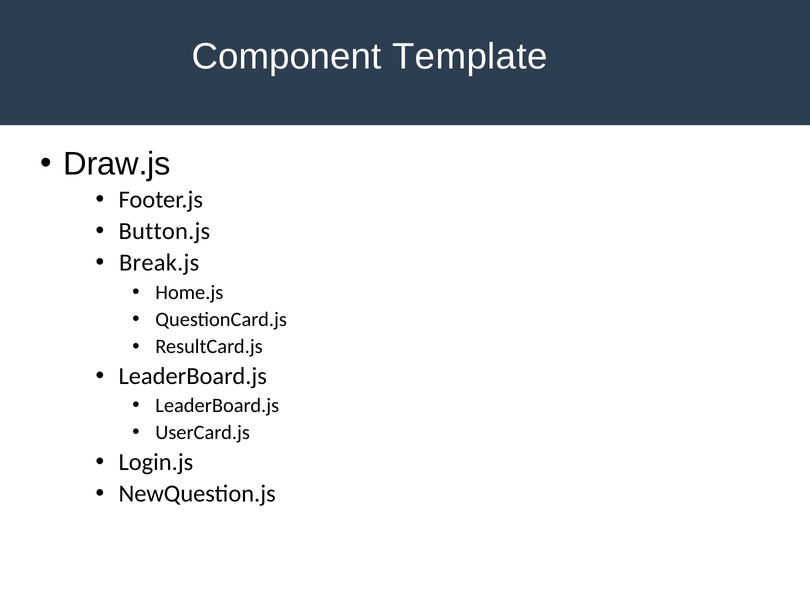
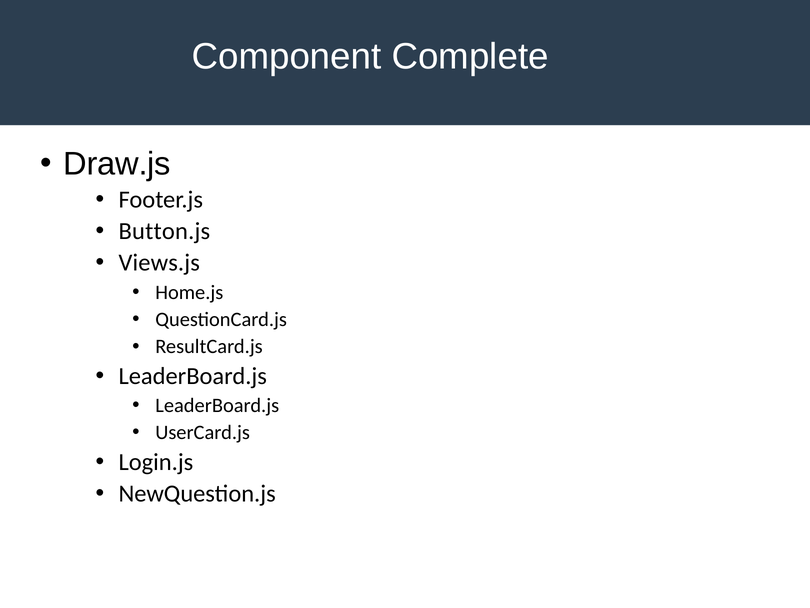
Template: Template -> Complete (470, 57)
Break.js: Break.js -> Views.js (159, 263)
